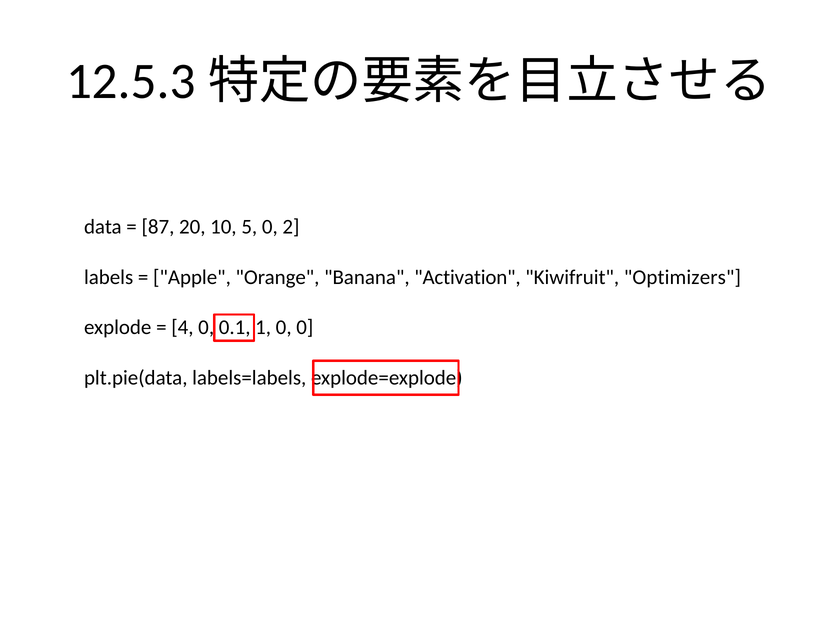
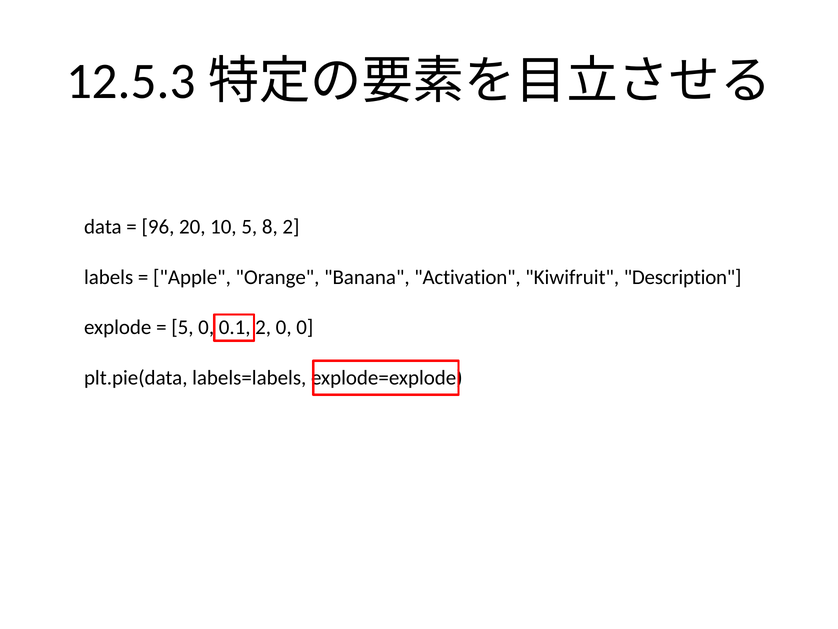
87: 87 -> 96 (158, 227)
5 0: 0 -> 8 (270, 227)
Optimizers: Optimizers -> Description (683, 277)
4: 4 -> 5 (182, 327)
0.1 1: 1 -> 2 (263, 327)
